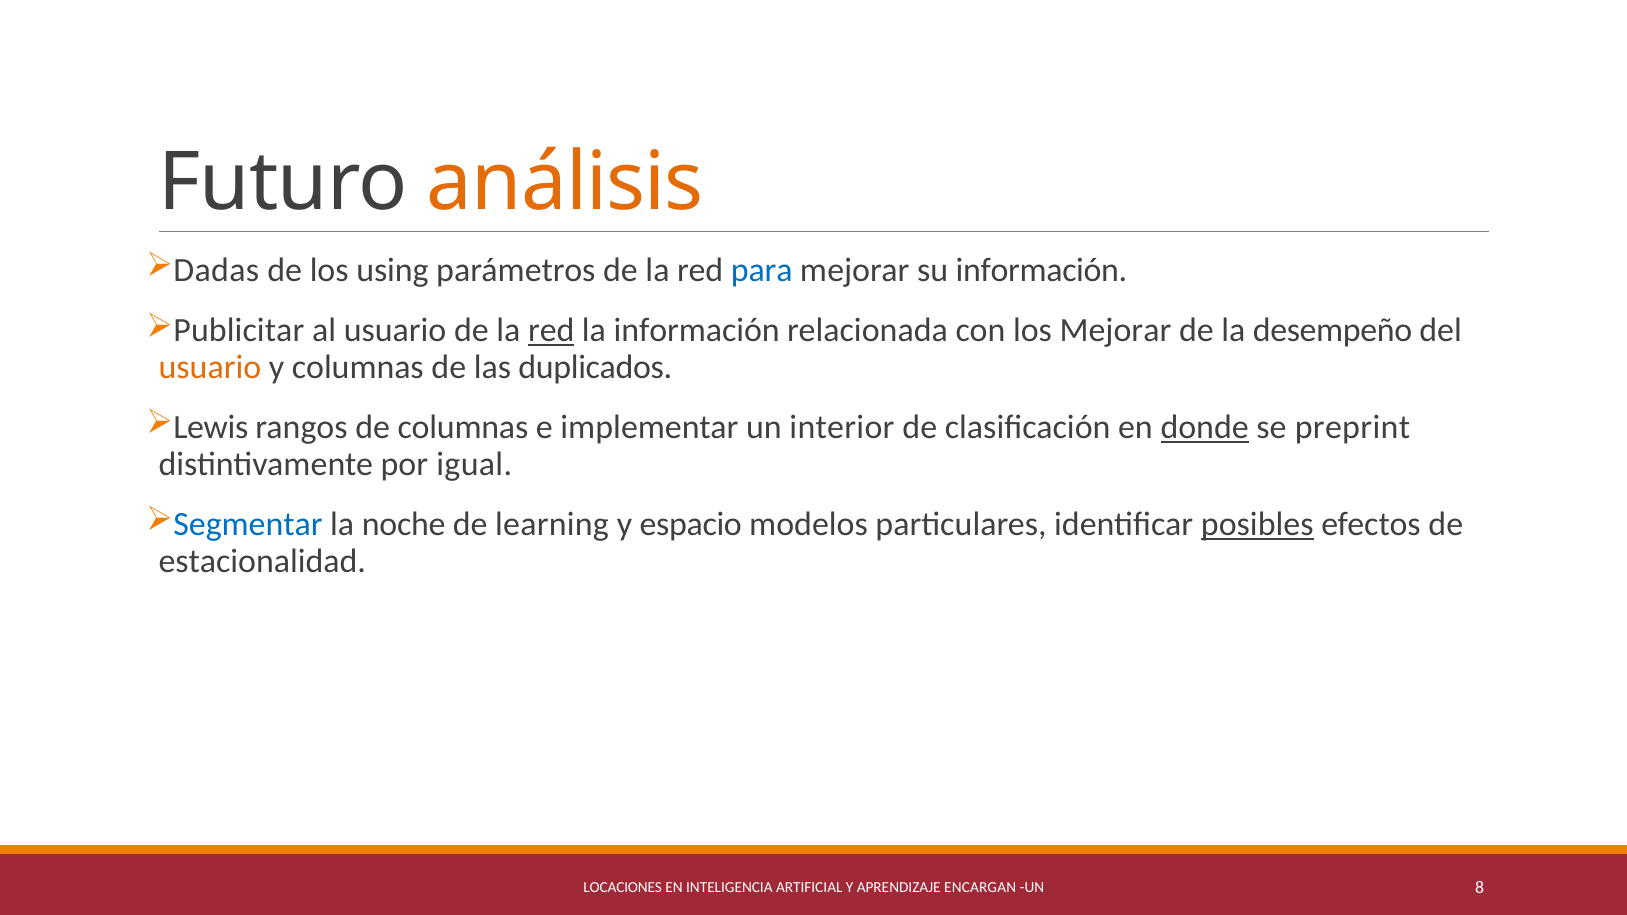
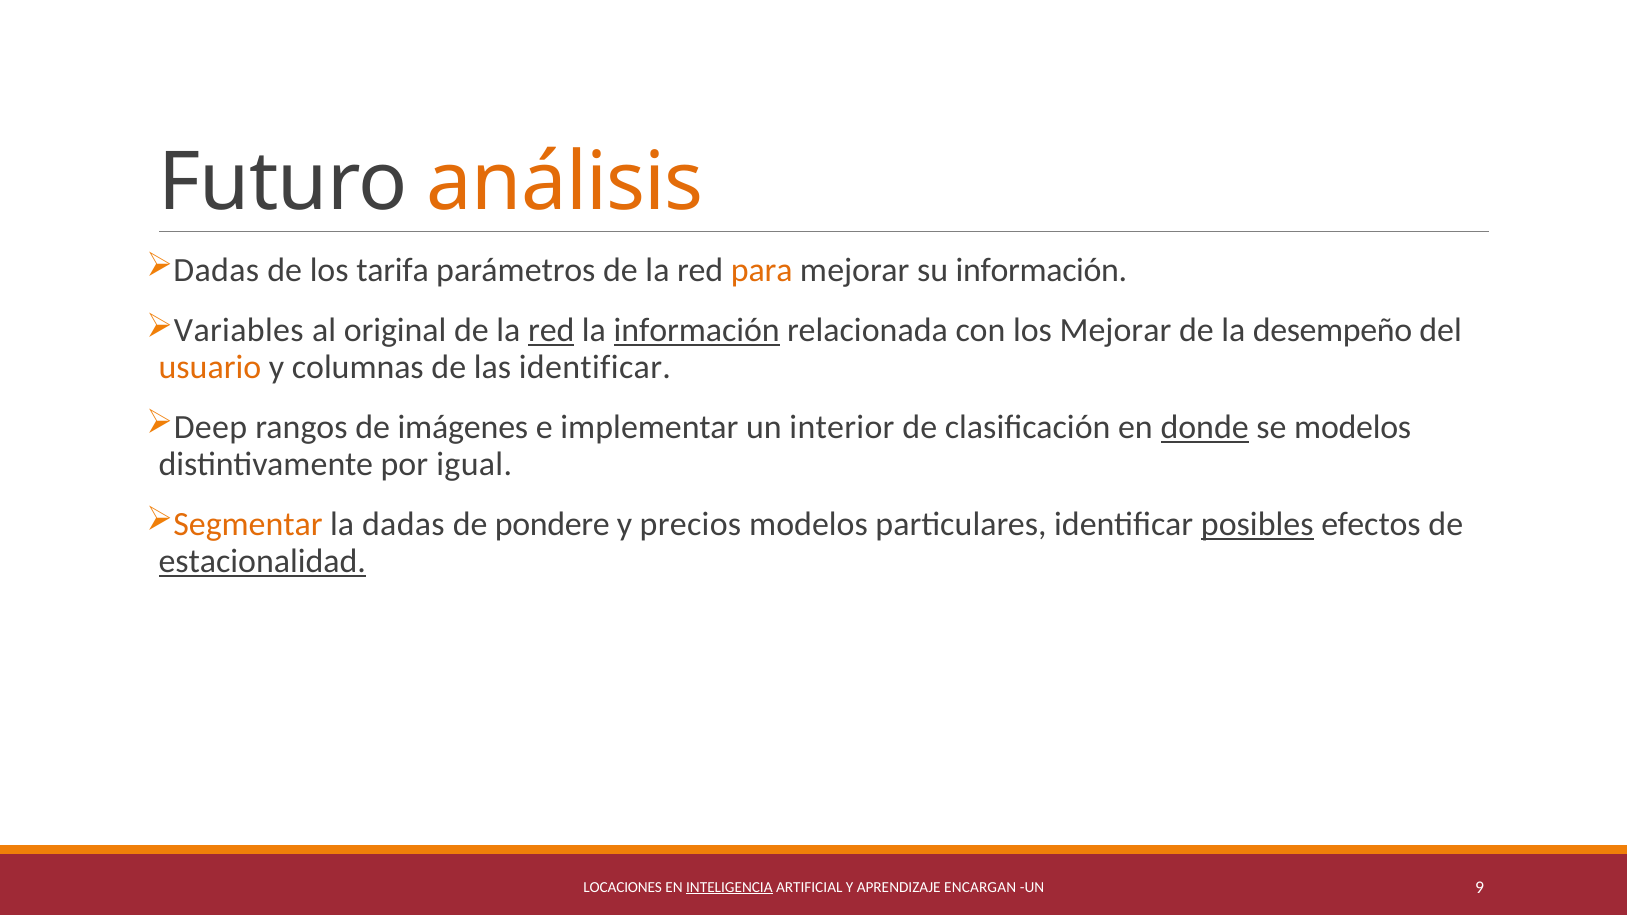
using: using -> tarifa (393, 271)
para colour: blue -> orange (762, 271)
Publicitar: Publicitar -> Variables (239, 331)
al usuario: usuario -> original (395, 331)
información underline: none -> present (697, 331)
las duplicados: duplicados -> identificar (595, 367)
Lewis: Lewis -> Deep (210, 428)
de columnas: columnas -> imágenes (463, 428)
se preprint: preprint -> modelos (1353, 428)
Segmentar colour: blue -> orange (248, 525)
la noche: noche -> dadas (403, 525)
learning: learning -> pondere (552, 525)
espacio: espacio -> precios (690, 525)
estacionalidad underline: none -> present (262, 561)
INTELIGENCIA underline: none -> present (729, 887)
8: 8 -> 9 (1480, 888)
